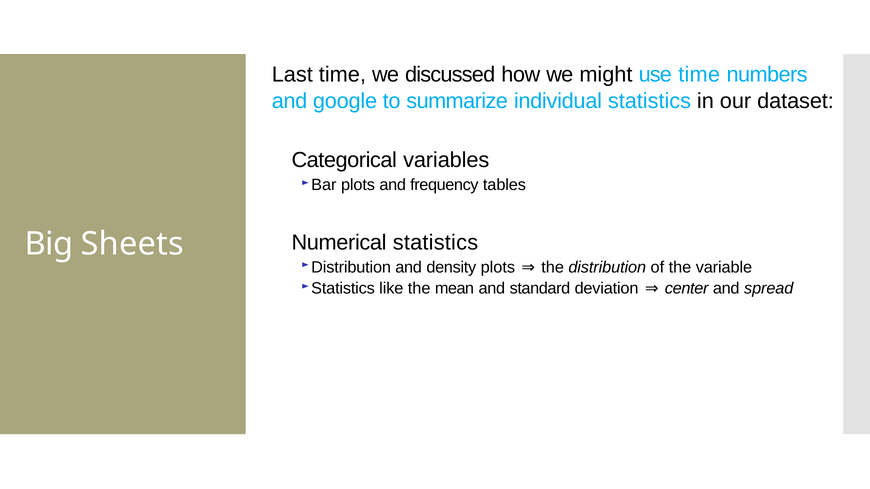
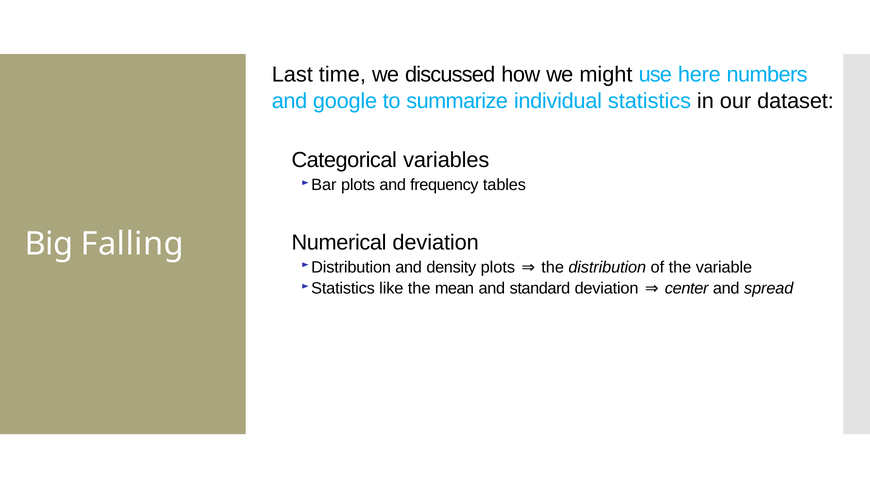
use time: time -> here (699, 75)
Numerical statistics: statistics -> deviation (436, 243)
Sheets: Sheets -> Falling (132, 244)
